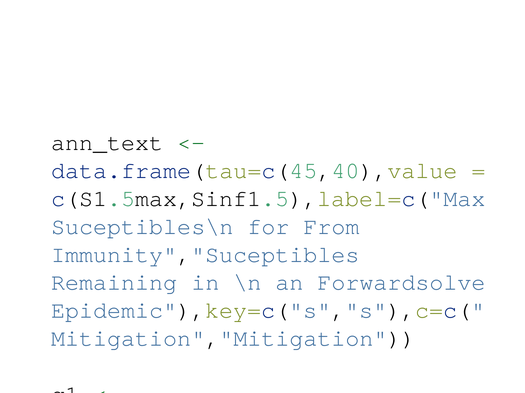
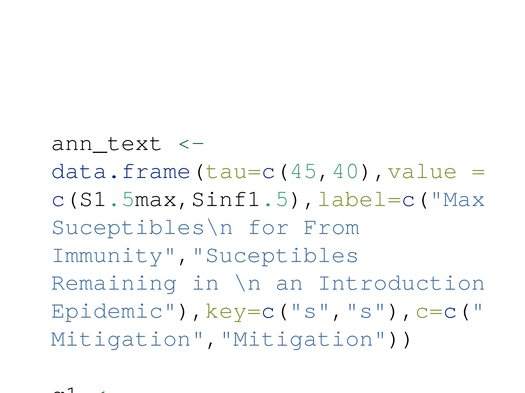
Forwardsolve: Forwardsolve -> Introduction (402, 283)
